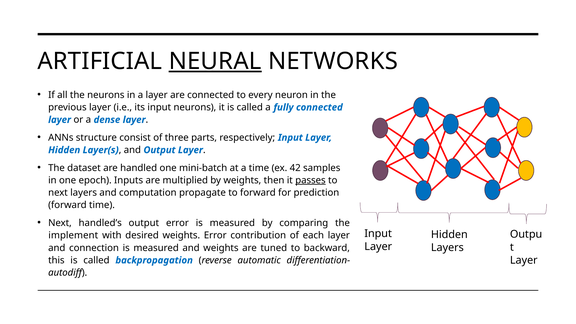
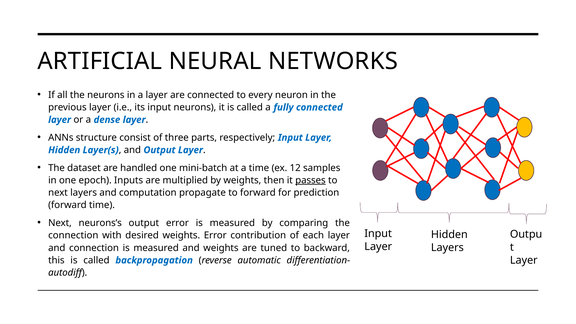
NEURAL underline: present -> none (215, 61)
42: 42 -> 12 (295, 168)
handled’s: handled’s -> neurons’s (100, 223)
implement: implement -> connection (73, 235)
